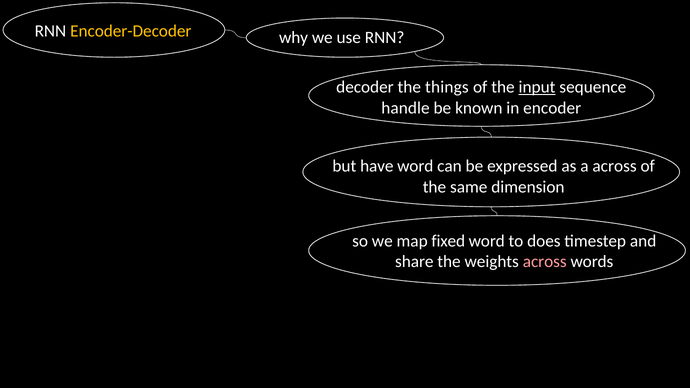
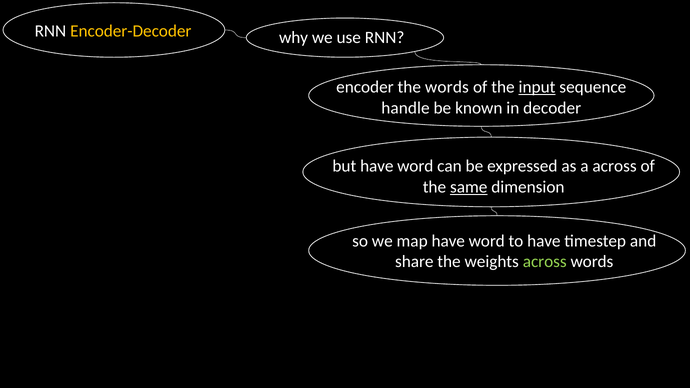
decoder: decoder -> encoder (365, 87)
the things: things -> words (447, 87)
encoder: encoder -> decoder (552, 108)
same underline: none -> present (469, 187)
map fixed: fixed -> have (448, 241)
to does: does -> have (544, 241)
across colour: pink -> light green (545, 262)
